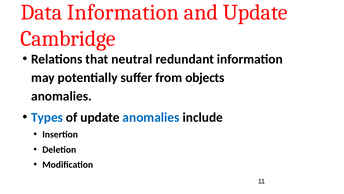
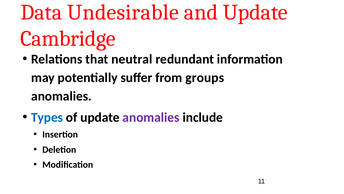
Data Information: Information -> Undesirable (123, 12)
objects: objects -> groups (205, 77)
anomalies colour: blue -> purple (151, 117)
